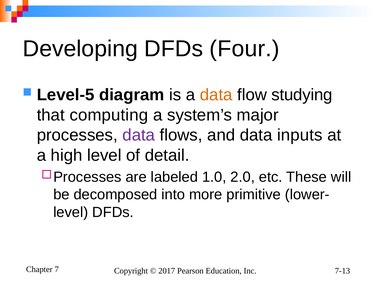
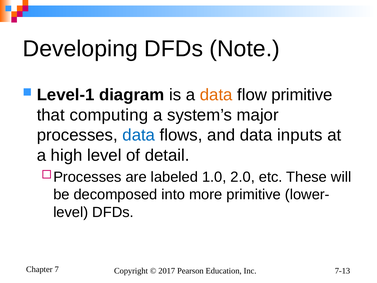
Four: Four -> Note (245, 49)
Level-5: Level-5 -> Level-1 (66, 95)
flow studying: studying -> primitive (302, 95)
data colour: purple -> blue (139, 135)
